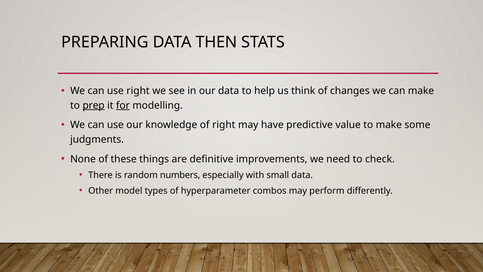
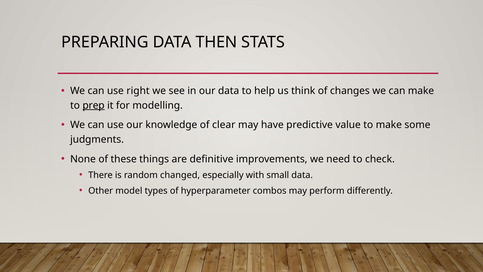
for underline: present -> none (123, 105)
of right: right -> clear (224, 125)
numbers: numbers -> changed (180, 175)
